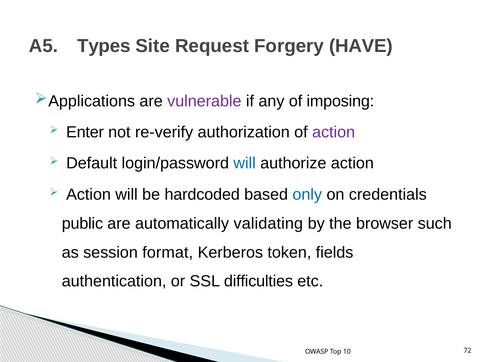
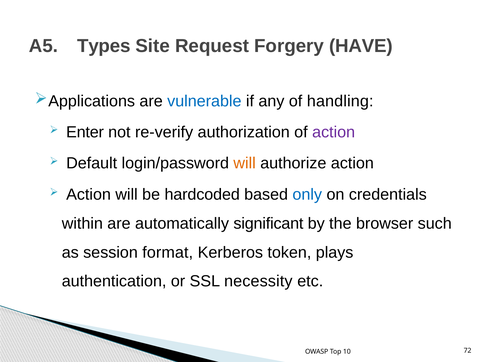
vulnerable colour: purple -> blue (204, 101)
imposing: imposing -> handling (340, 101)
will colour: blue -> orange (245, 163)
public: public -> within (82, 224)
validating: validating -> significant (268, 224)
fields: fields -> plays (335, 253)
difficulties: difficulties -> necessity (258, 282)
